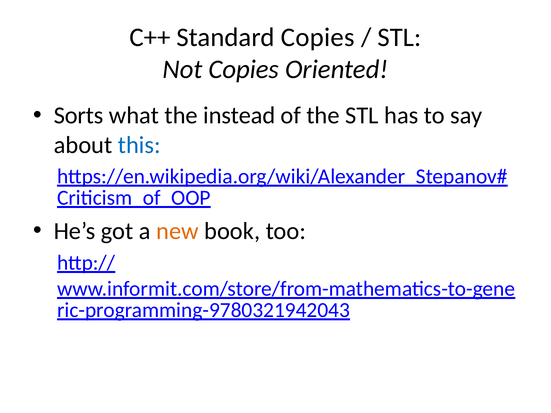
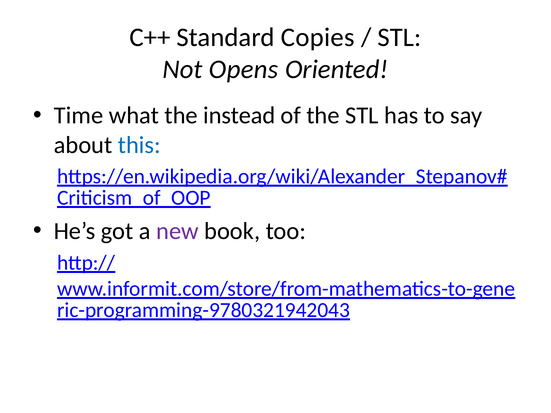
Not Copies: Copies -> Opens (244, 69)
Sorts: Sorts -> Time (79, 116)
new colour: orange -> purple (177, 231)
